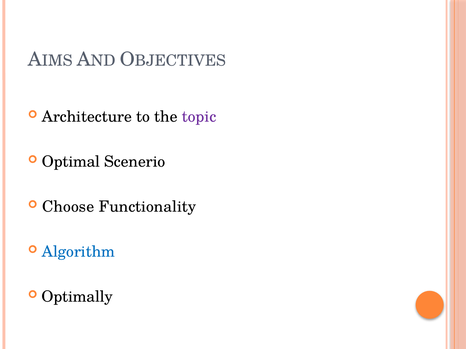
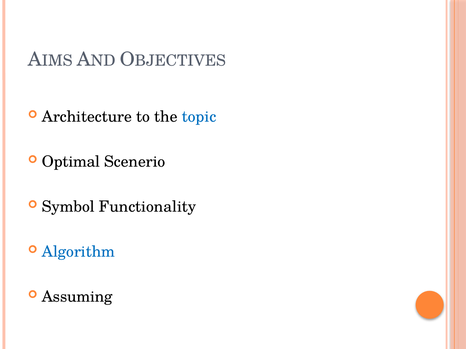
topic colour: purple -> blue (199, 117)
Choose: Choose -> Symbol (68, 207)
Optimally: Optimally -> Assuming (77, 297)
